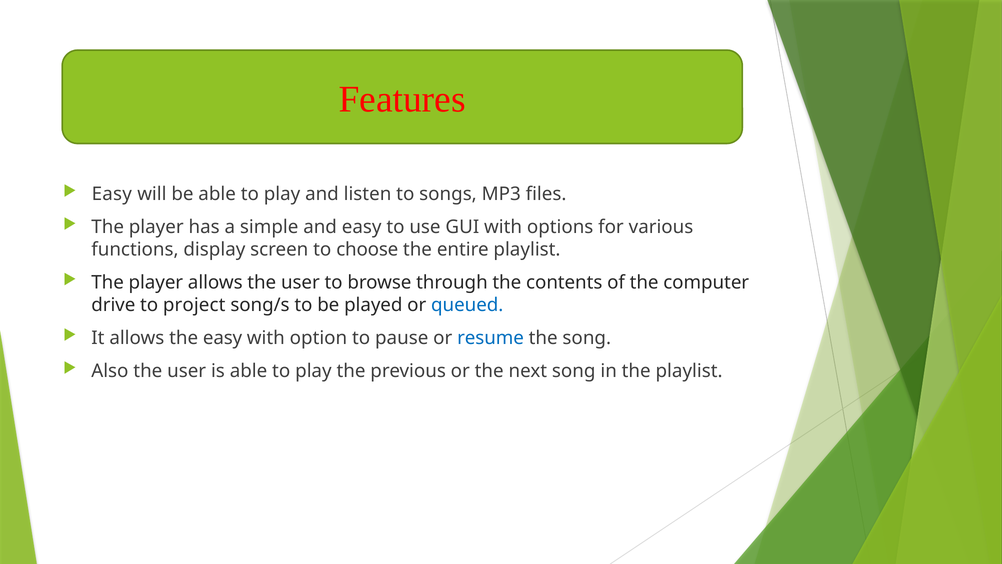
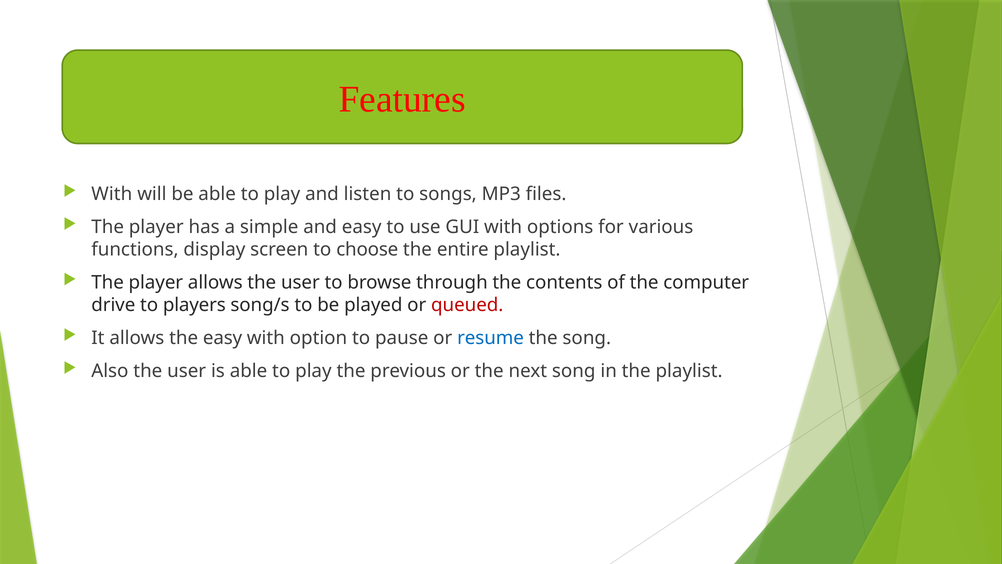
Easy: Easy -> With (112, 194)
project: project -> players (194, 305)
queued colour: blue -> red (467, 305)
